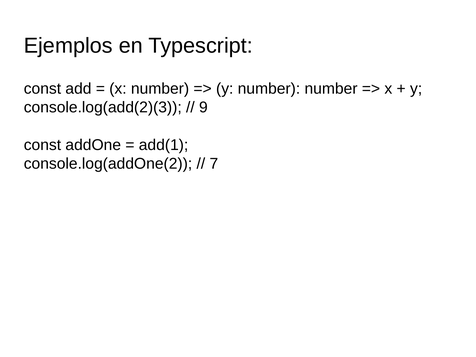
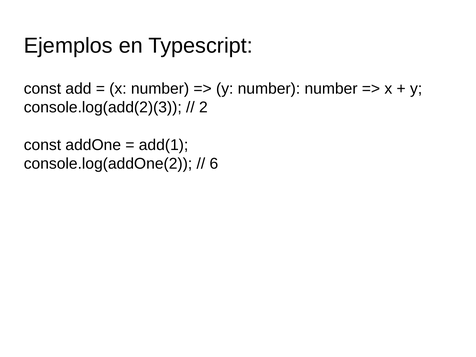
9: 9 -> 2 (203, 107)
7: 7 -> 6 (214, 164)
